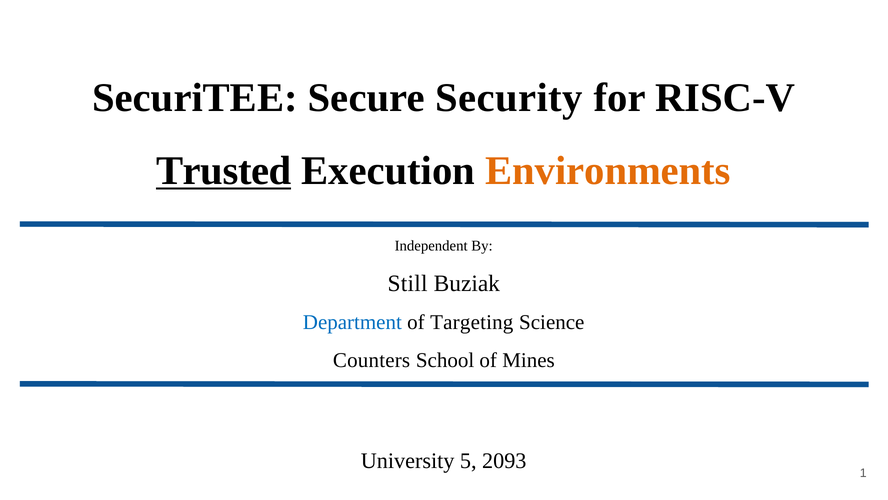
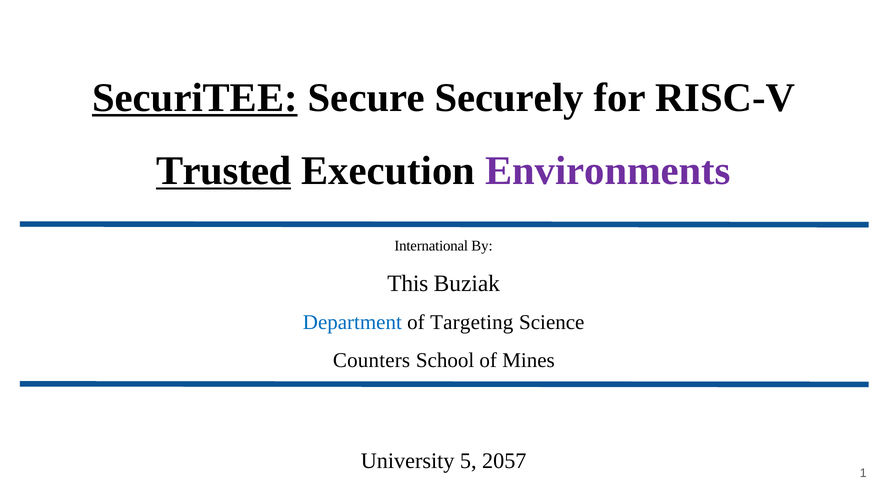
SecuriTEE underline: none -> present (195, 98)
Security: Security -> Securely (509, 98)
Environments colour: orange -> purple (608, 171)
Independent: Independent -> International (431, 246)
Still: Still -> This (408, 283)
2093: 2093 -> 2057 (504, 460)
